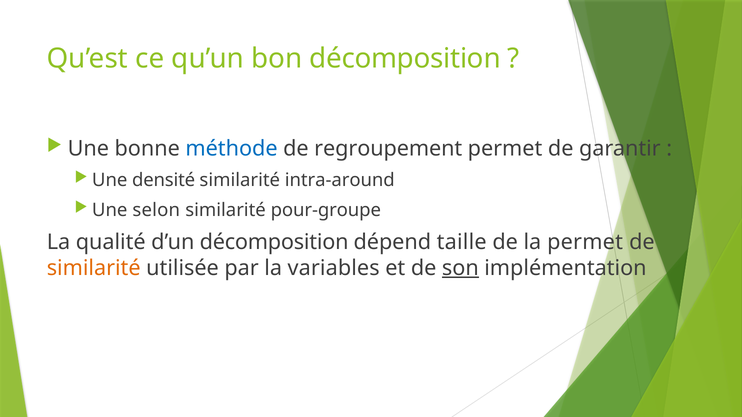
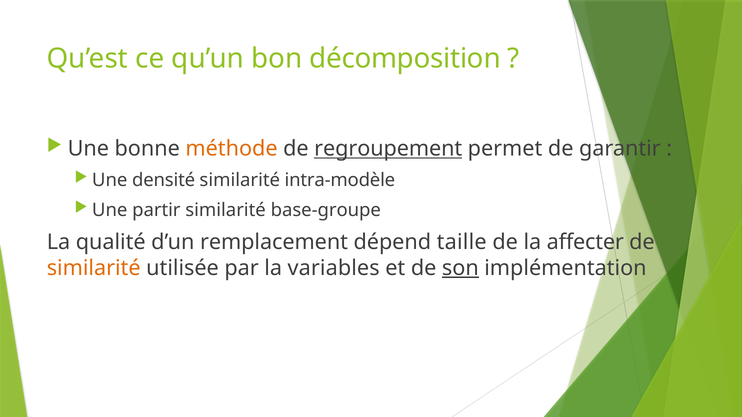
méthode colour: blue -> orange (232, 149)
regroupement underline: none -> present (388, 149)
intra-around: intra-around -> intra-modèle (340, 180)
selon: selon -> partir (156, 210)
pour-groupe: pour-groupe -> base-groupe (326, 210)
d’un décomposition: décomposition -> remplacement (274, 242)
la permet: permet -> affecter (585, 242)
